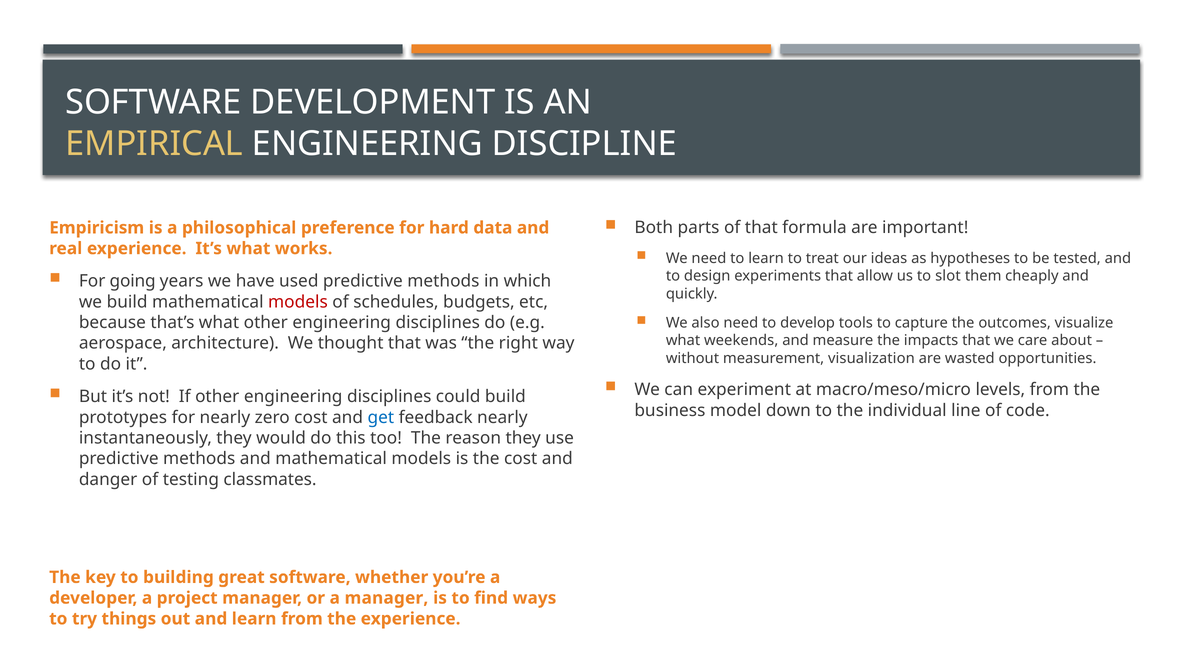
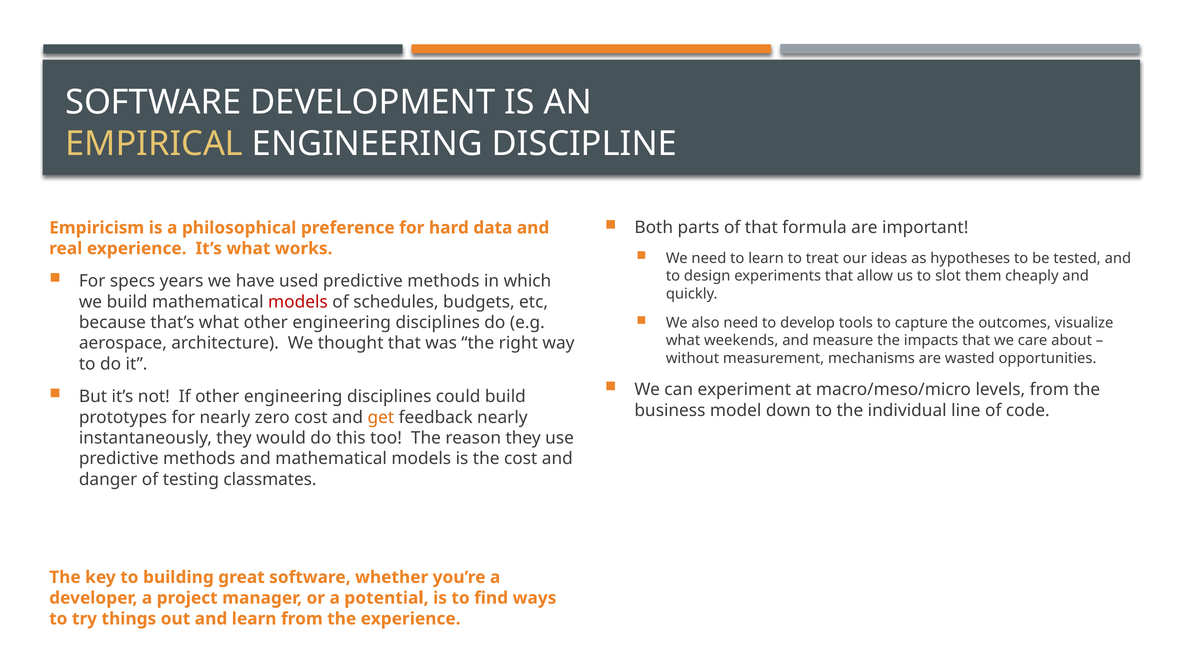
going: going -> specs (133, 281)
visualization: visualization -> mechanisms (871, 358)
get colour: blue -> orange (381, 417)
a manager: manager -> potential (386, 597)
